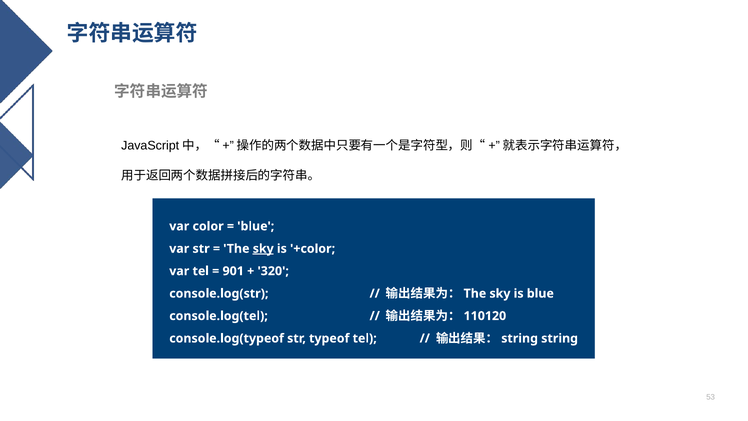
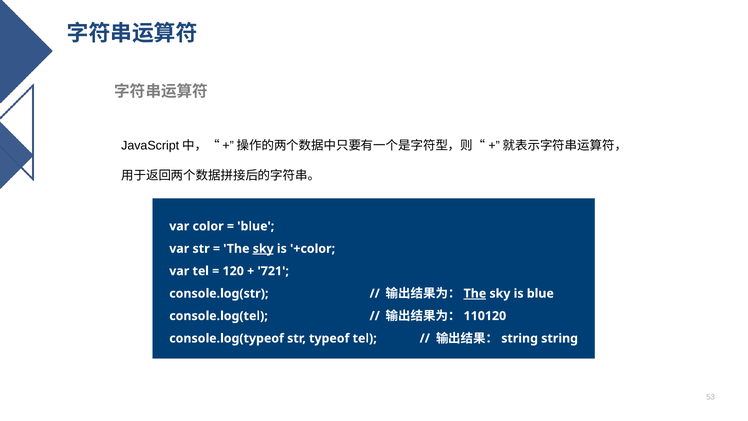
901: 901 -> 120 (233, 271)
320: 320 -> 721 (273, 271)
The underline: none -> present (475, 293)
